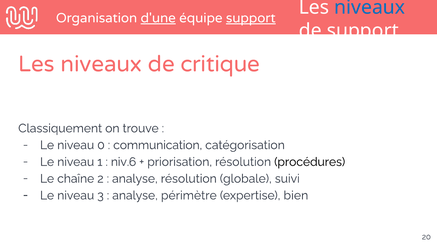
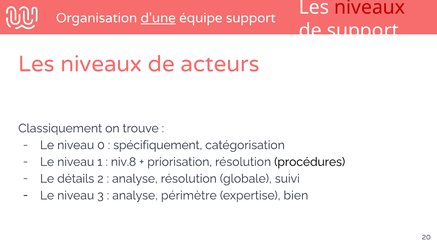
support underline: present -> none (251, 18)
niveaux colour: blue -> red (370, 7)
critique: critique -> acteurs (220, 64)
communication: communication -> spécifiquement (158, 145)
niv.6: niv.6 -> niv.8 (124, 162)
chaîne: chaîne -> détails (76, 179)
